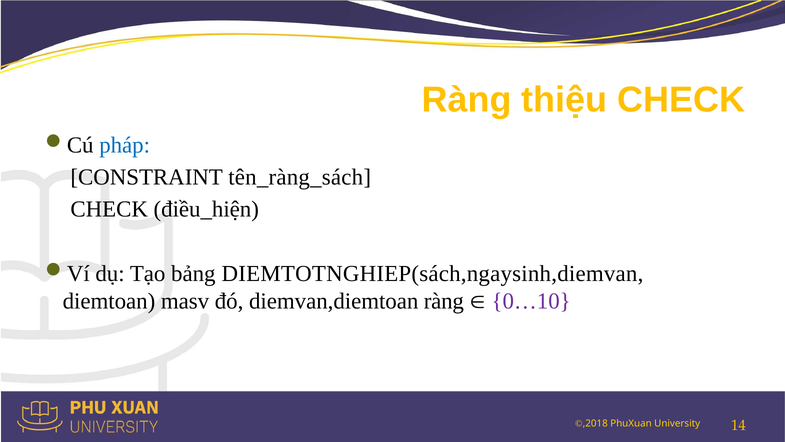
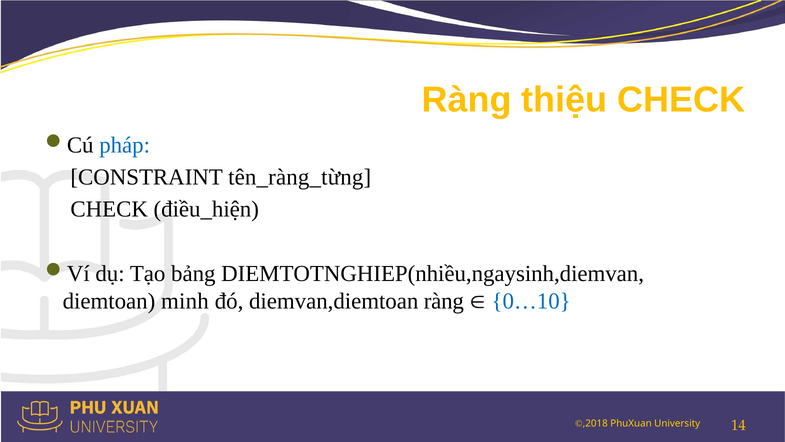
tên_ràng_sách: tên_ràng_sách -> tên_ràng_từng (300, 177)
DIEMTOTNGHIEP(sách,ngaysinh,diemvan: DIEMTOTNGHIEP(sách,ngaysinh,diemvan -> DIEMTOTNGHIEP(nhiều,ngaysinh,diemvan (433, 273)
masv: masv -> minh (185, 301)
0…10 colour: purple -> blue (531, 301)
